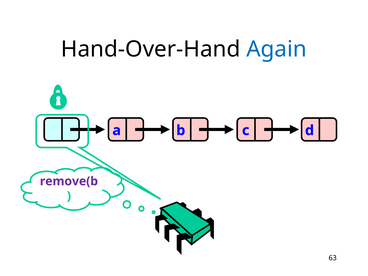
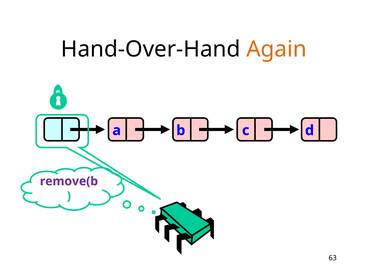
Again colour: blue -> orange (276, 49)
